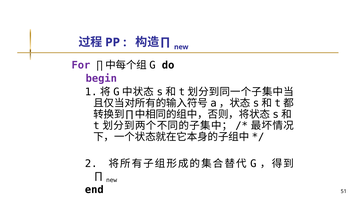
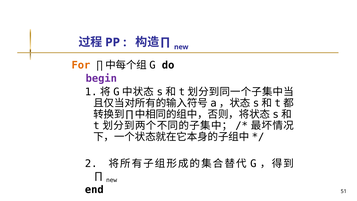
For colour: purple -> orange (81, 65)
